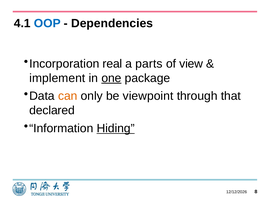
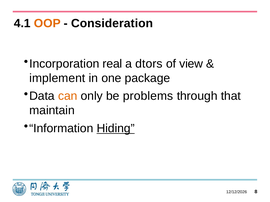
OOP colour: blue -> orange (47, 23)
Dependencies: Dependencies -> Consideration (112, 23)
parts: parts -> dtors (149, 64)
one underline: present -> none (111, 78)
viewpoint: viewpoint -> problems (148, 96)
declared: declared -> maintain (52, 111)
